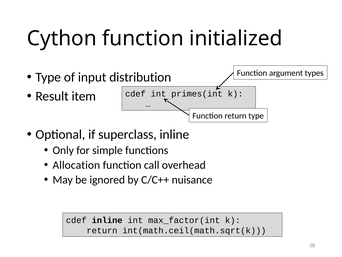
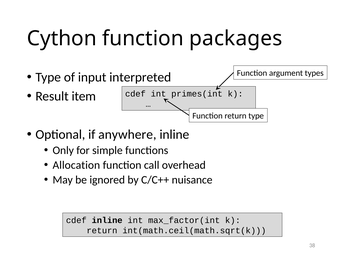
initialized: initialized -> packages (236, 38)
distribution: distribution -> interpreted (140, 77)
superclass: superclass -> anywhere (127, 134)
